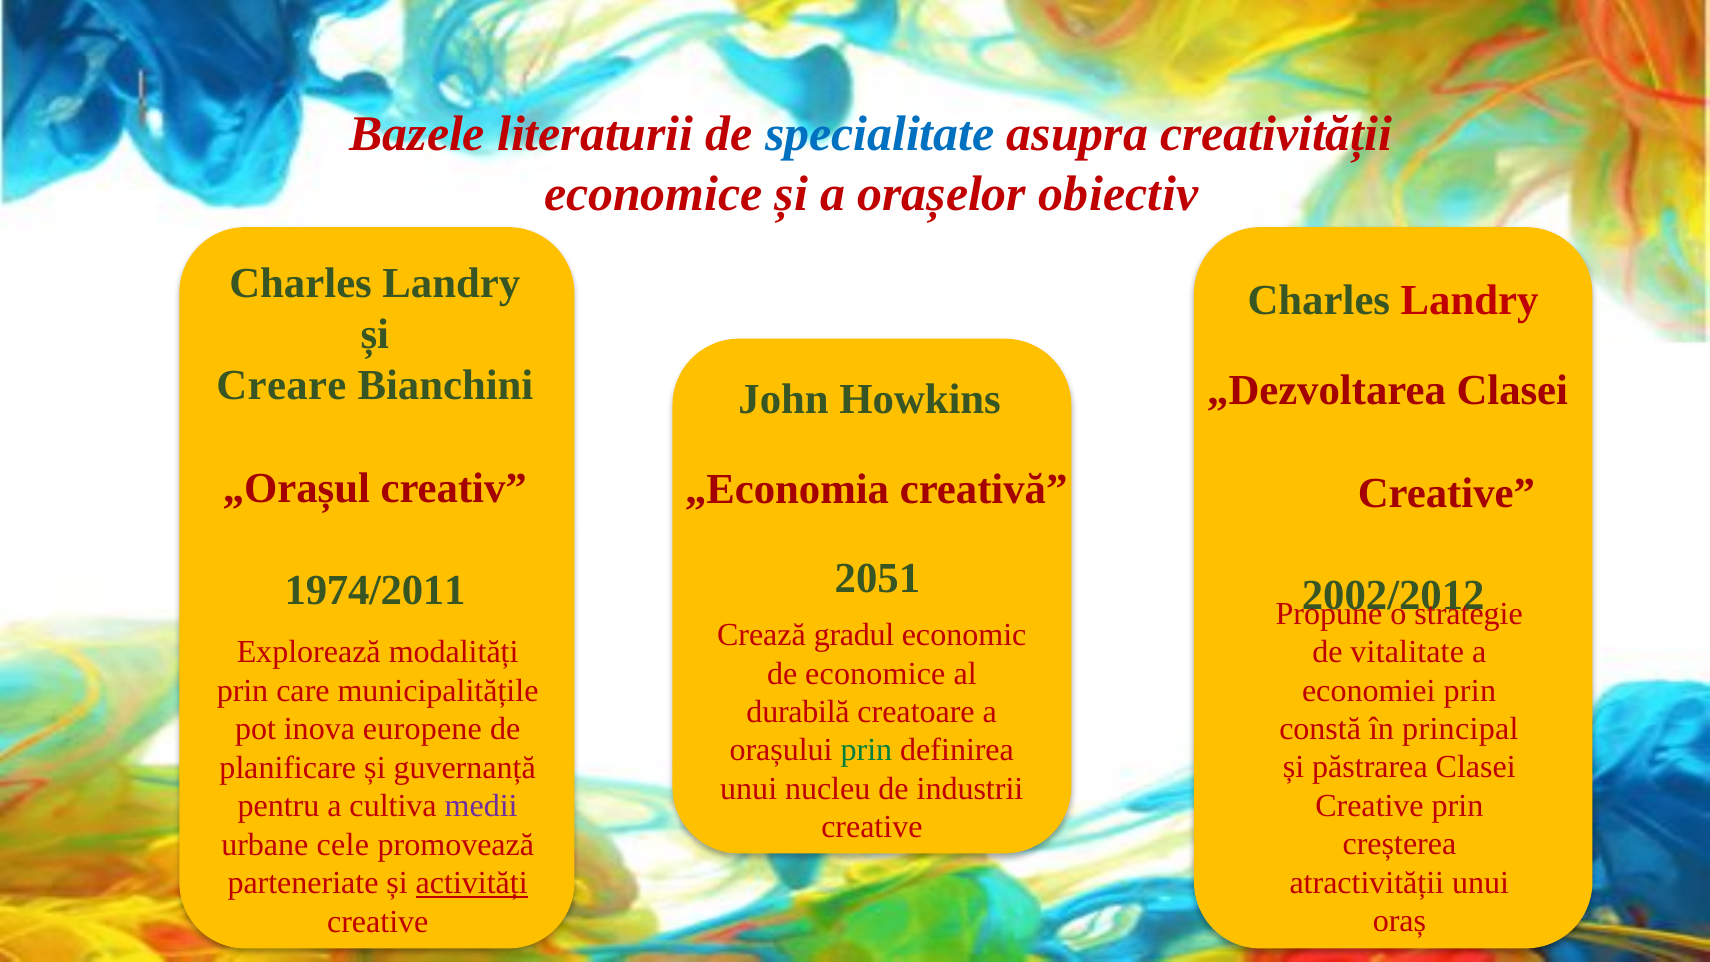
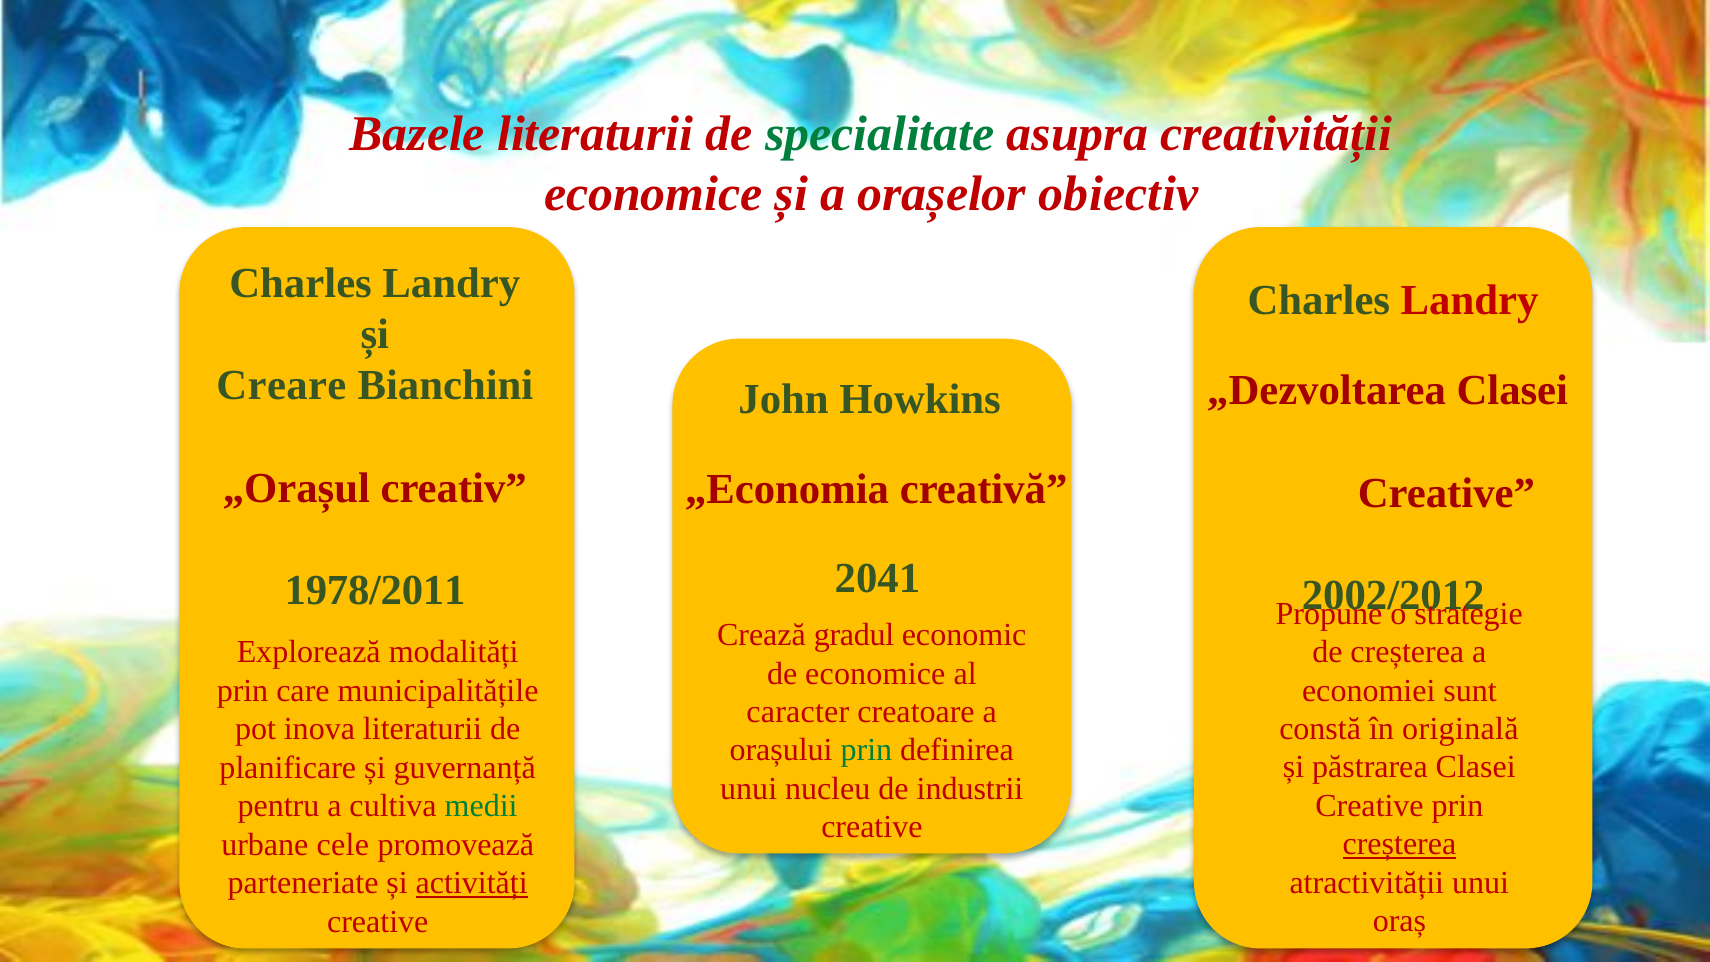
specialitate colour: blue -> green (880, 134)
2051: 2051 -> 2041 (877, 579)
1974/2011: 1974/2011 -> 1978/2011 (375, 591)
de vitalitate: vitalitate -> creșterea (1407, 652)
economiei prin: prin -> sunt (1470, 690)
durabilă: durabilă -> caracter (798, 712)
principal: principal -> originală (1460, 729)
inova europene: europene -> literaturii (423, 729)
medii colour: purple -> green (481, 806)
creșterea underline: none -> present (1399, 844)
